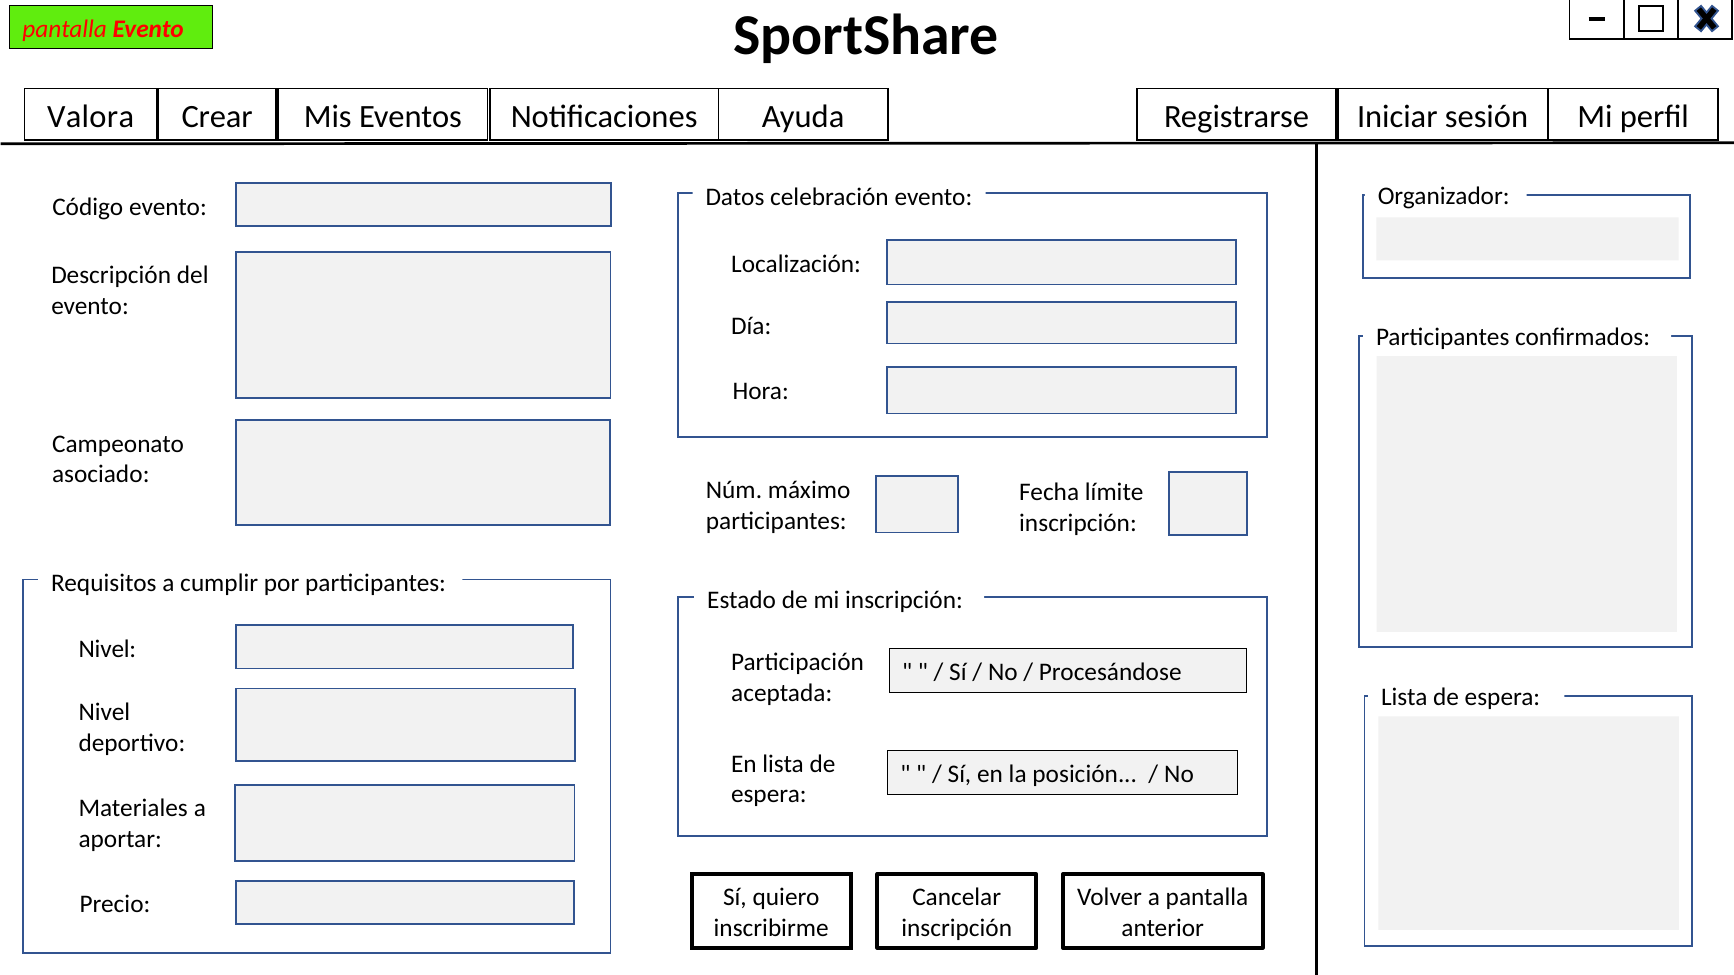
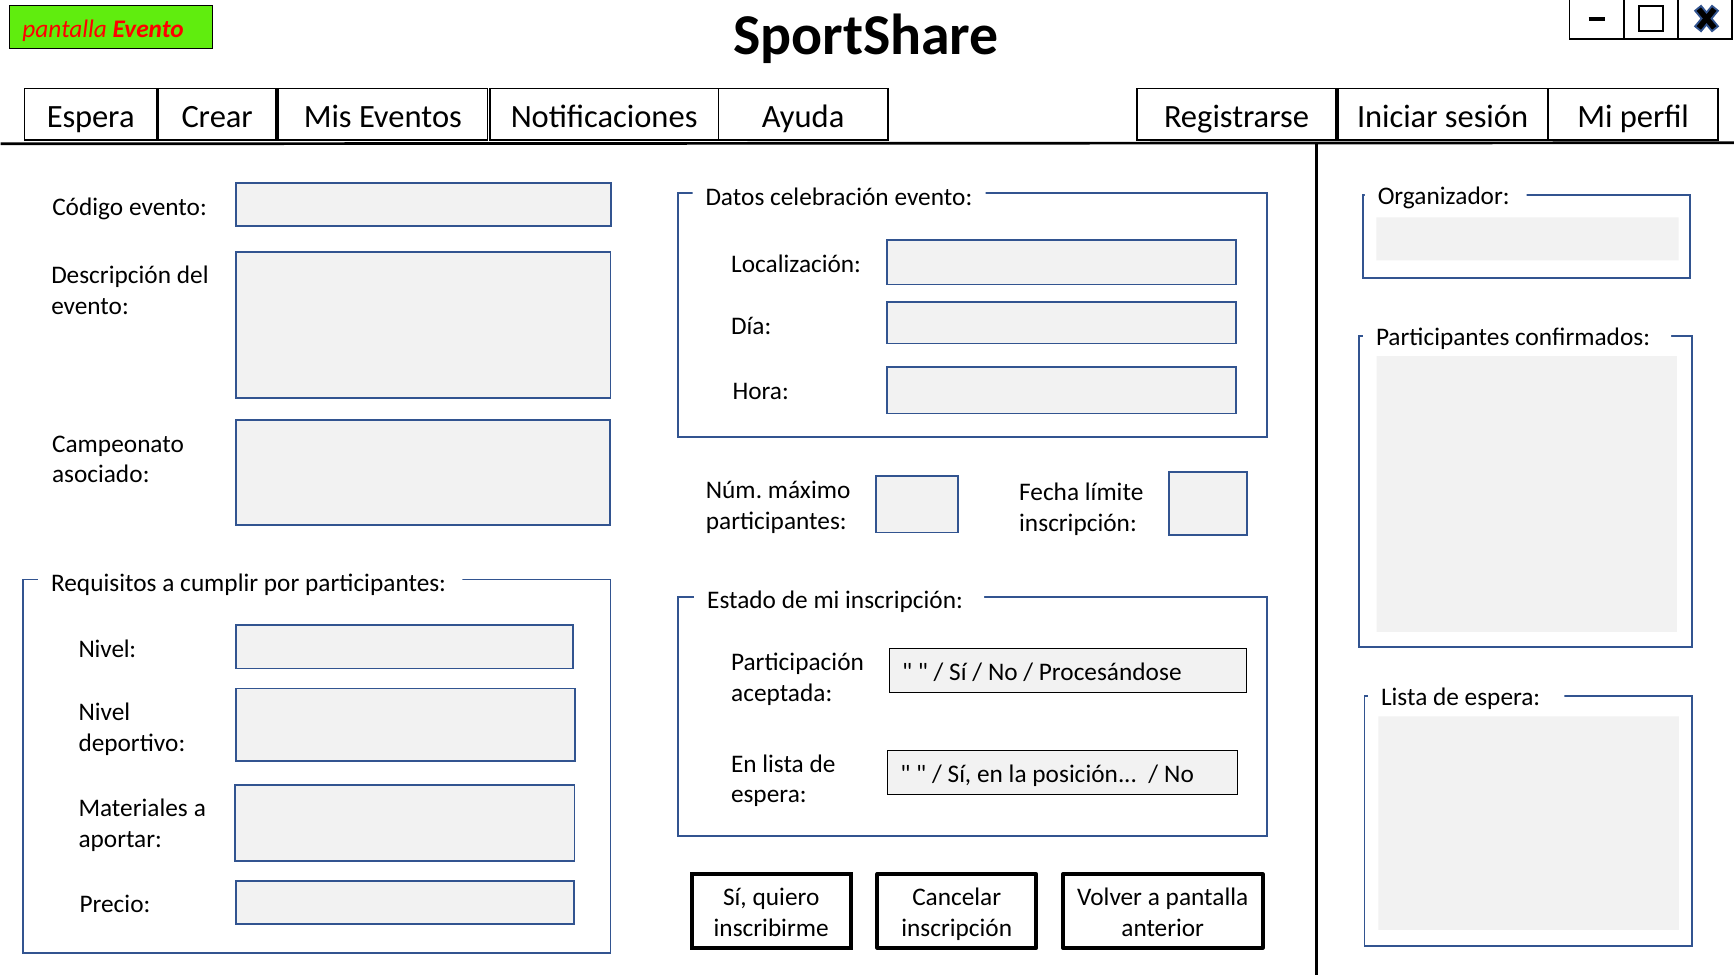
Valora: Valora -> Espera (91, 117)
